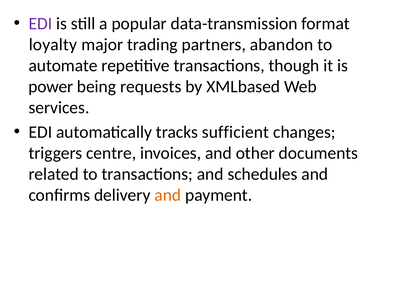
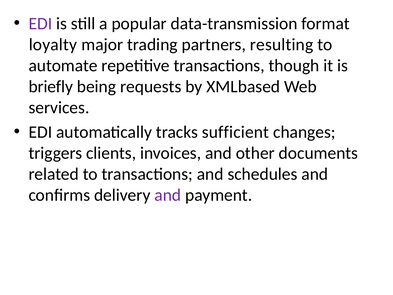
abandon: abandon -> resulting (282, 44)
power: power -> briefly (51, 86)
centre: centre -> clients (111, 153)
and colour: orange -> purple (168, 195)
